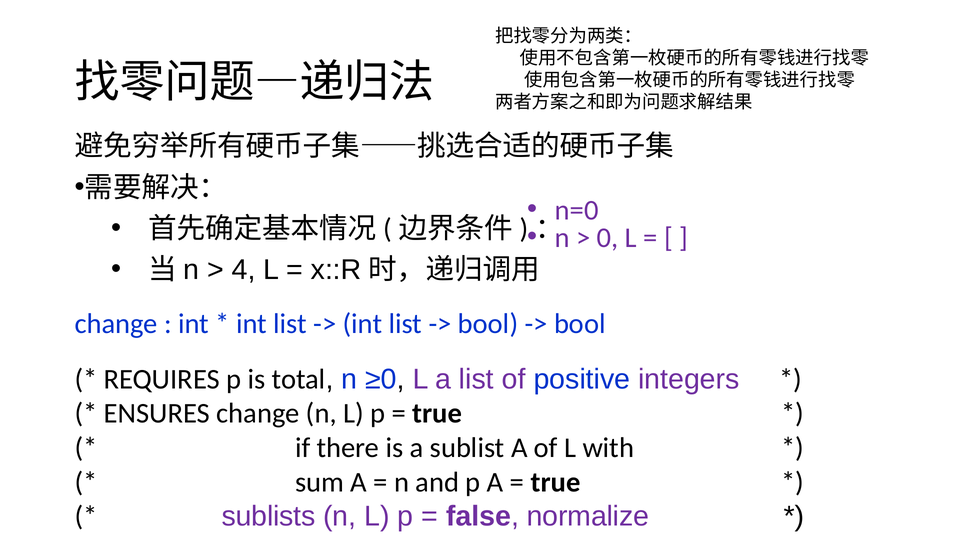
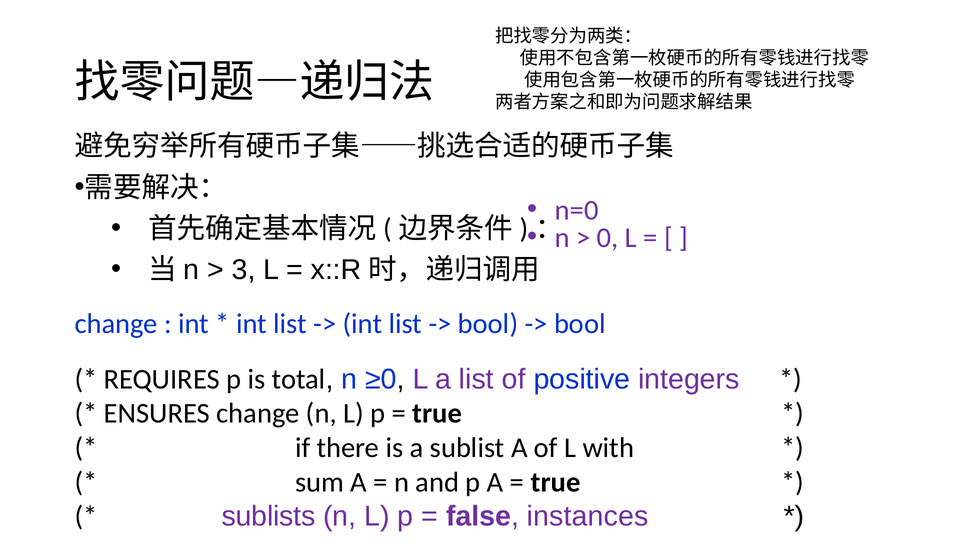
4: 4 -> 3 (244, 270)
normalize: normalize -> instances (588, 517)
